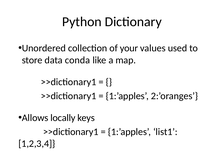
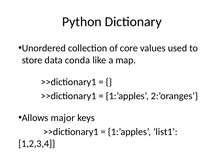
your: your -> core (129, 48)
locally: locally -> major (63, 118)
